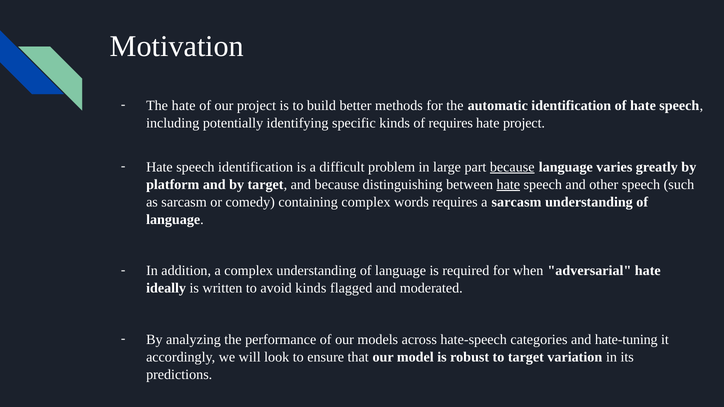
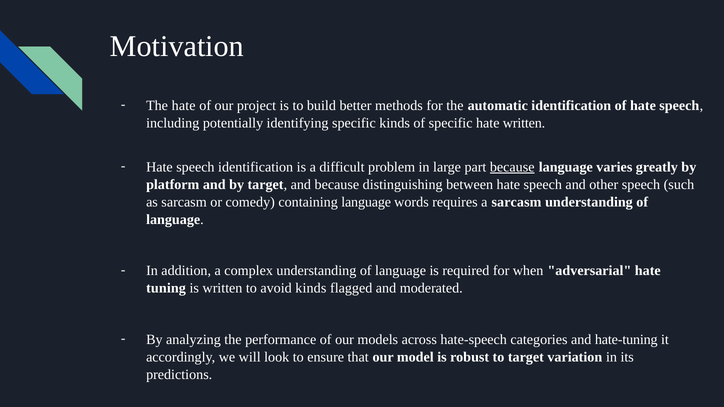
of requires: requires -> specific (451, 123)
hate project: project -> written (524, 123)
hate underline: present -> none (508, 185)
containing complex: complex -> language (366, 202)
ideally: ideally -> tuning (166, 288)
